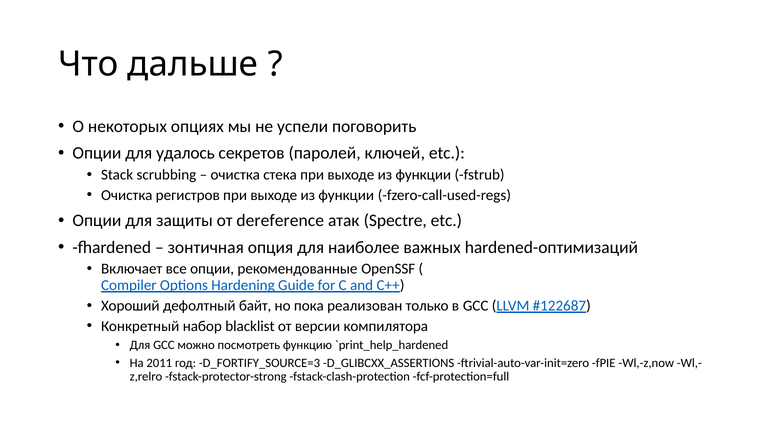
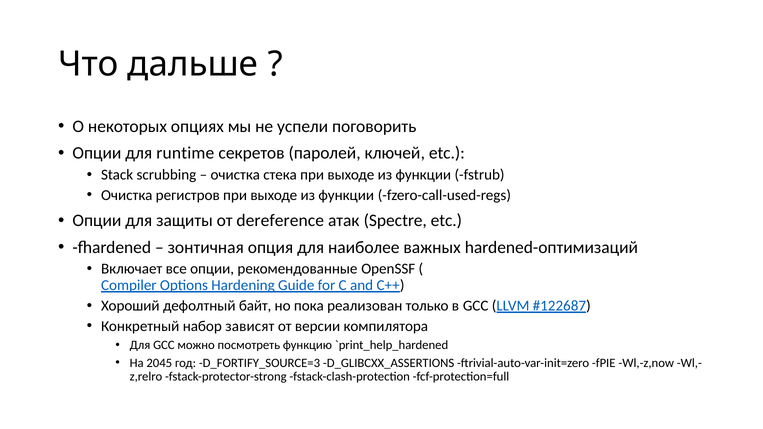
удалось: удалось -> runtime (185, 153)
blacklist: blacklist -> зависят (250, 326)
2011: 2011 -> 2045 (159, 363)
